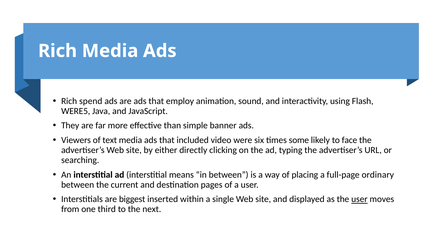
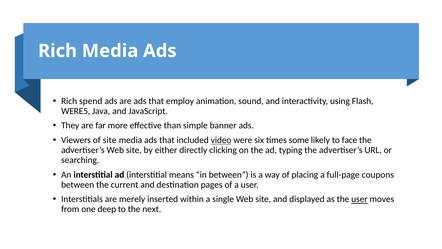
of text: text -> site (110, 140)
video underline: none -> present (221, 140)
ordinary: ordinary -> coupons (378, 174)
biggest: biggest -> merely (132, 199)
third: third -> deep (107, 209)
